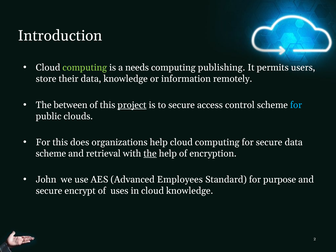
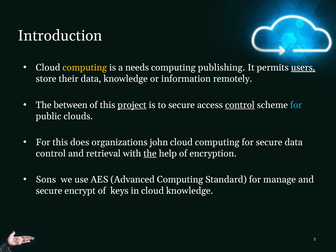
computing colour: light green -> yellow (85, 68)
users underline: none -> present (303, 68)
control underline: none -> present (240, 105)
organizations help: help -> john (159, 142)
scheme: scheme -> control (51, 154)
John: John -> Sons (46, 180)
Advanced Employees: Employees -> Computing (180, 180)
purpose: purpose -> manage (280, 180)
uses: uses -> keys (119, 191)
